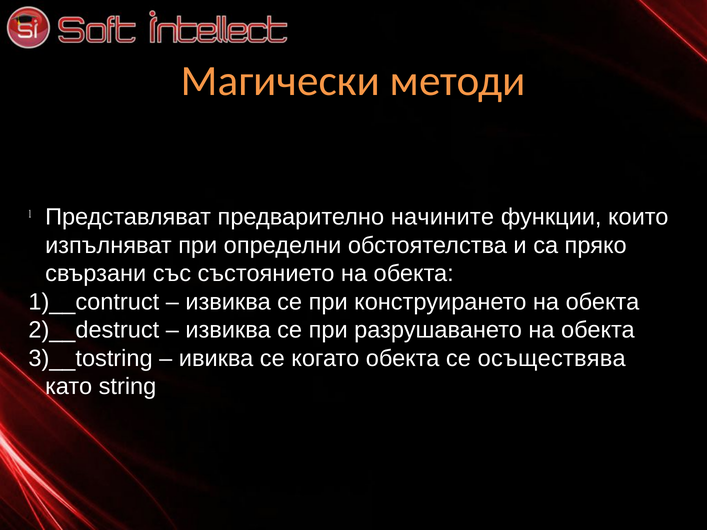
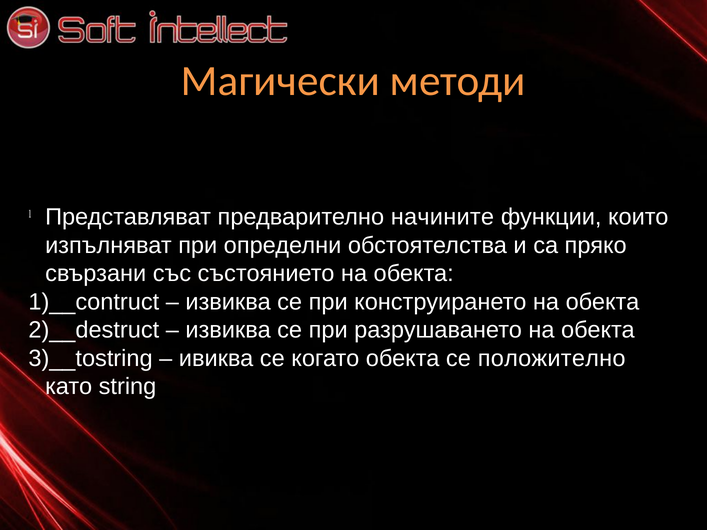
осъществява: осъществява -> положително (552, 359)
